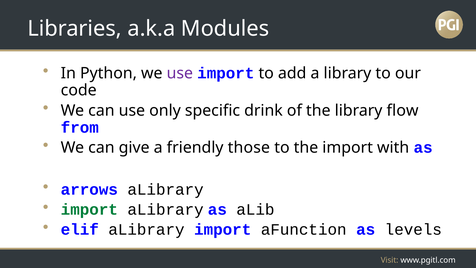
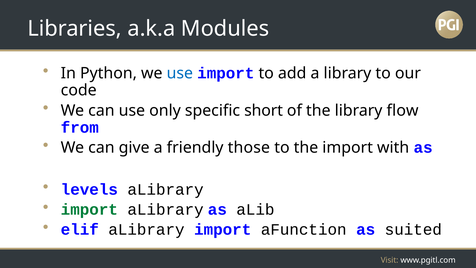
use colour: purple -> blue (180, 73)
drink: drink -> short (264, 110)
arrows: arrows -> levels (89, 189)
levels: levels -> suited (413, 229)
